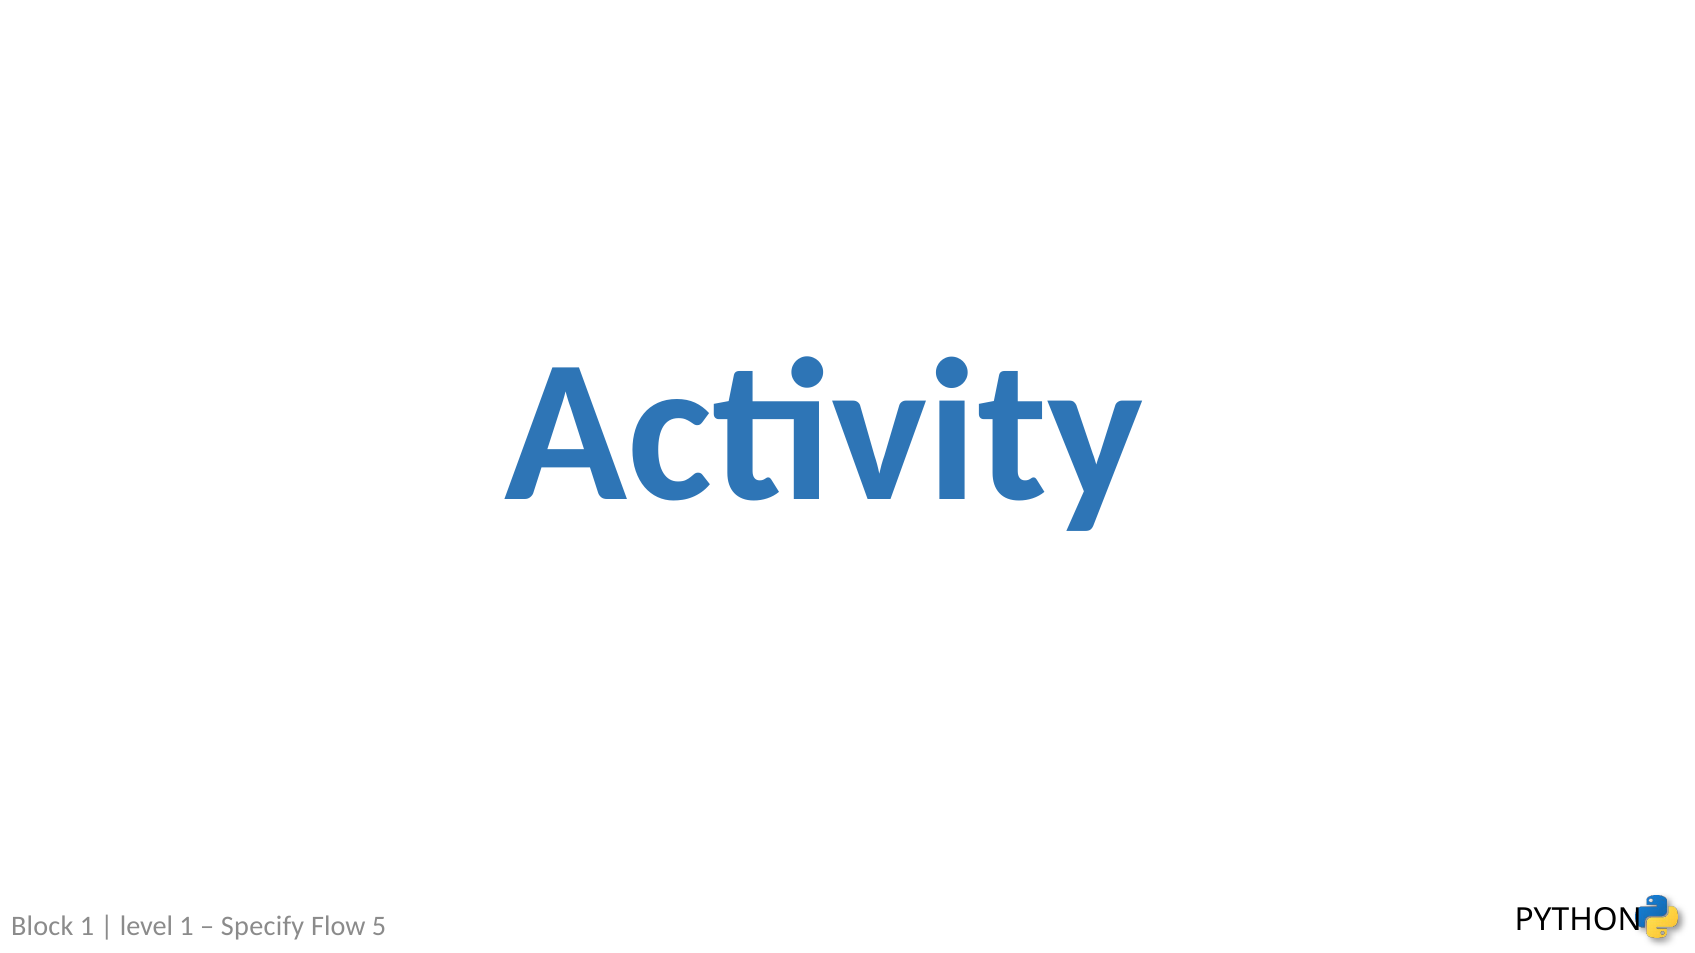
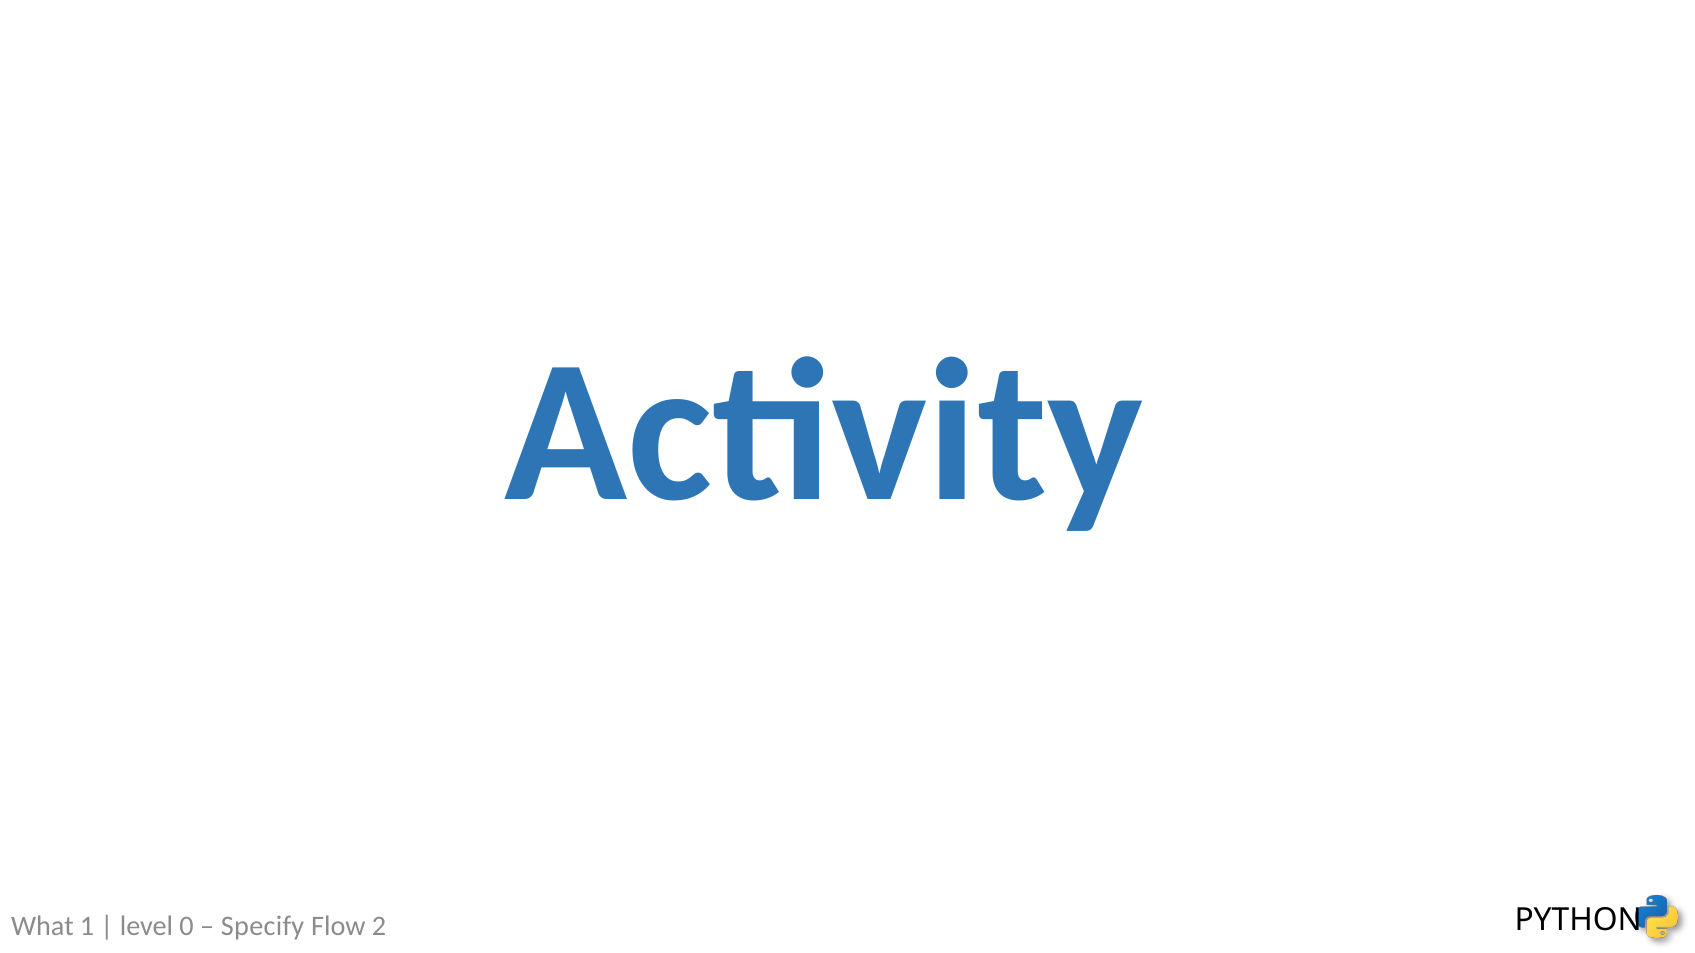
Block: Block -> What (42, 927)
level 1: 1 -> 0 (187, 927)
5: 5 -> 2 (379, 927)
